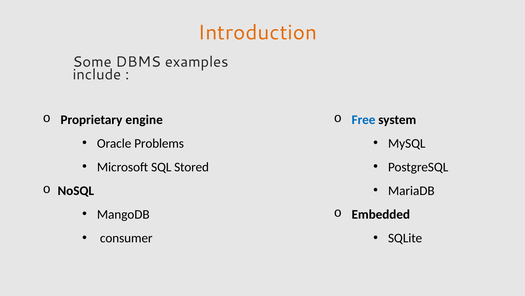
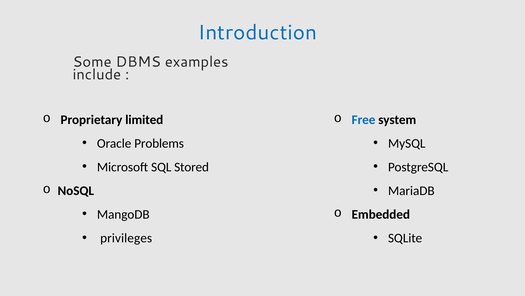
Introduction colour: orange -> blue (258, 33)
engine: engine -> limited (144, 119)
consumer: consumer -> privileges (126, 238)
